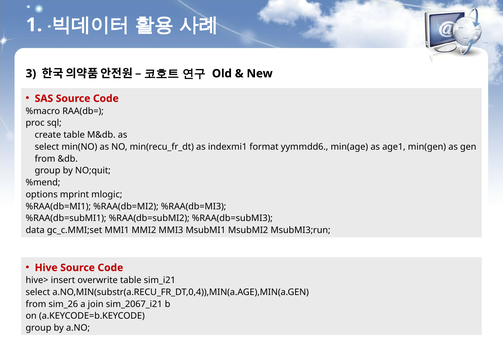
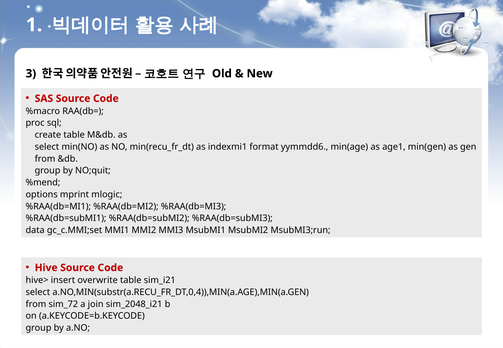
sim_26: sim_26 -> sim_72 (63, 304)
sim_2067_i21: sim_2067_i21 -> sim_2048_i21 (134, 304)
